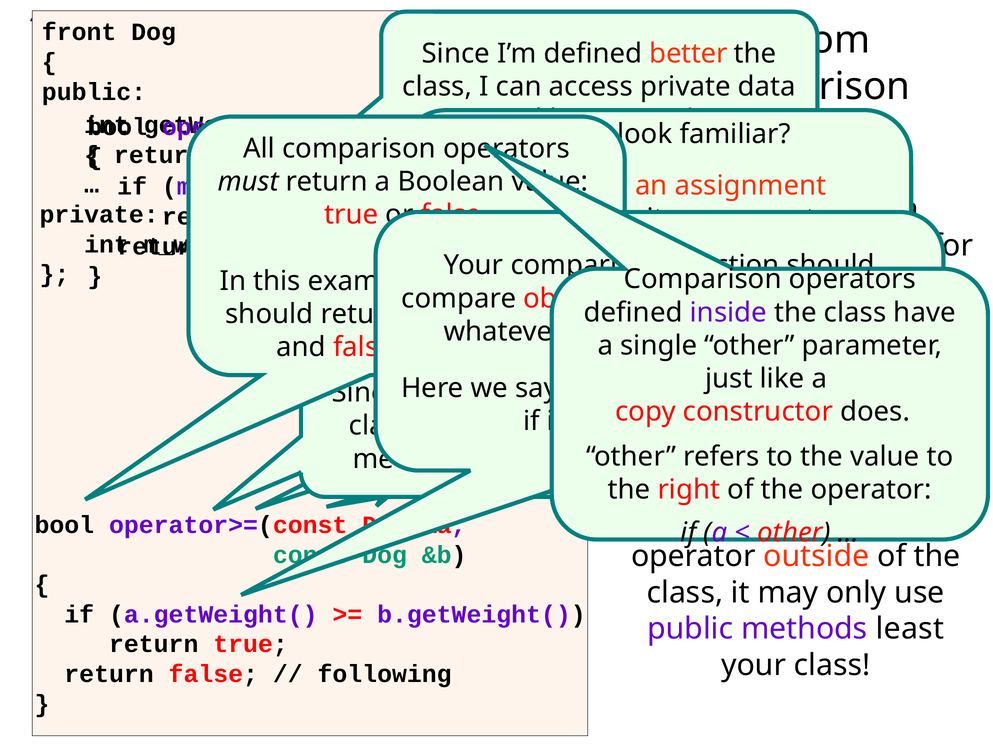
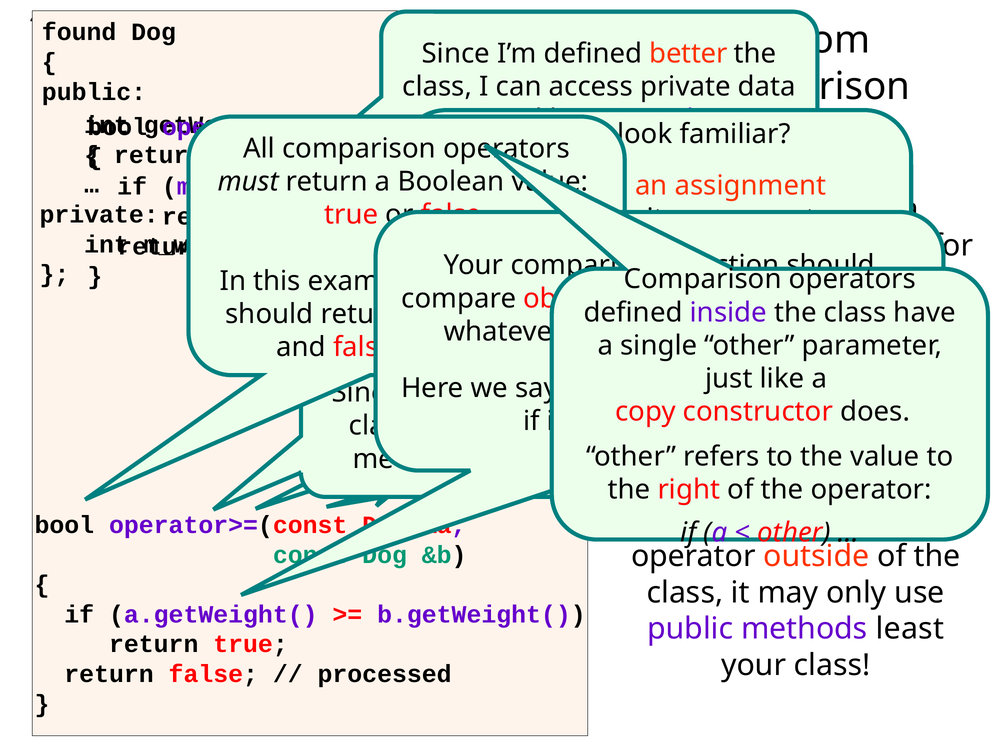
front: front -> found (79, 32)
following: following -> processed (385, 674)
